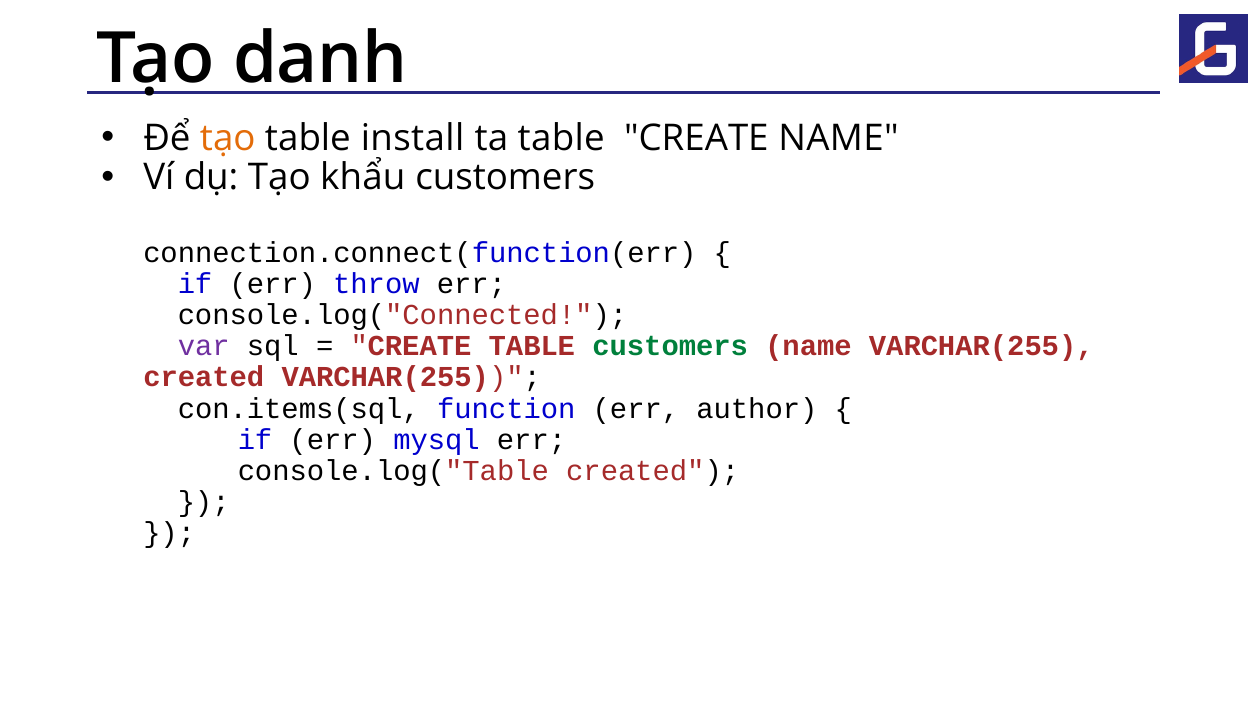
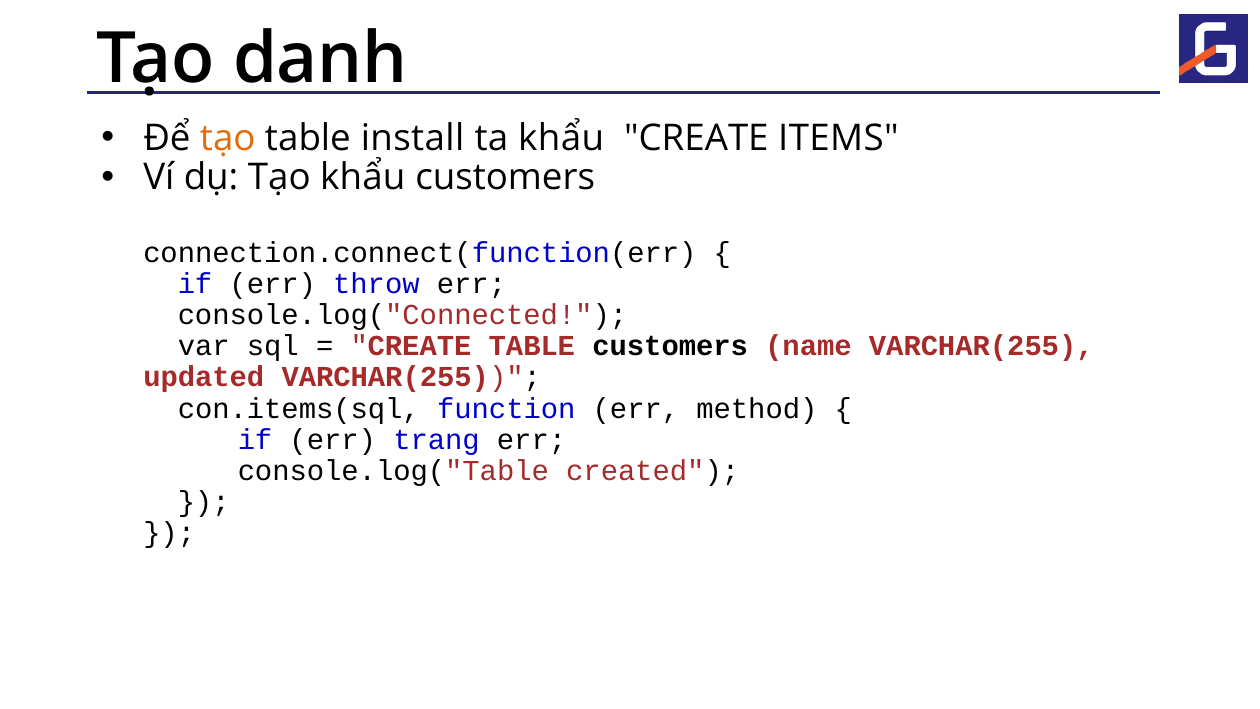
ta table: table -> khẩu (561, 138)
CREATE NAME: NAME -> ITEMS (839, 138)
var colour: purple -> black (204, 346)
customers colour: green -> black (670, 346)
created: created -> updated (204, 377)
author: author -> method (757, 408)
mysql: mysql -> trang (436, 440)
